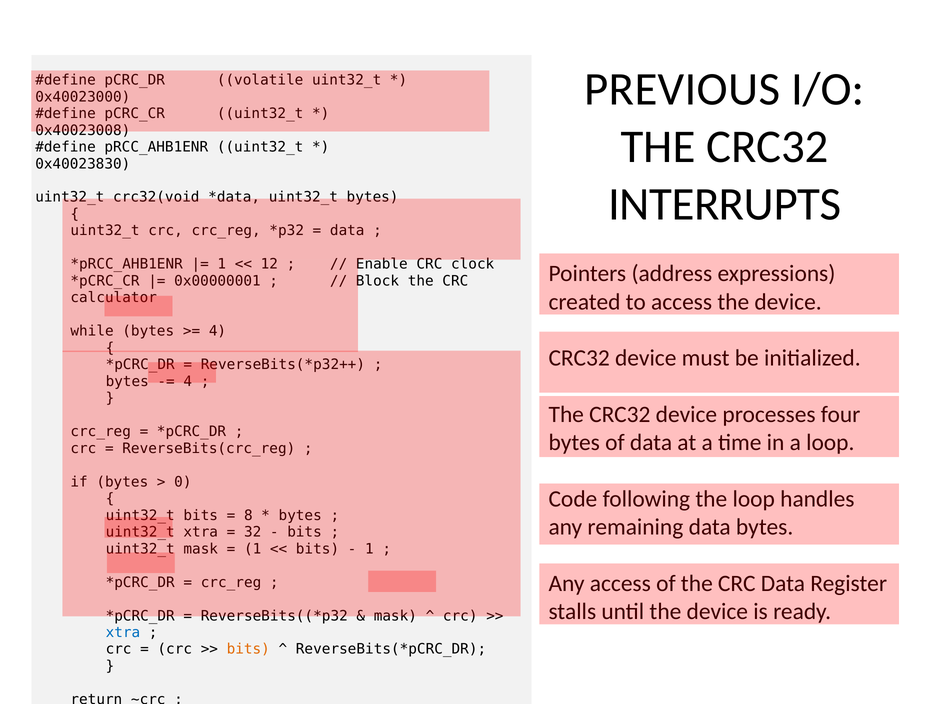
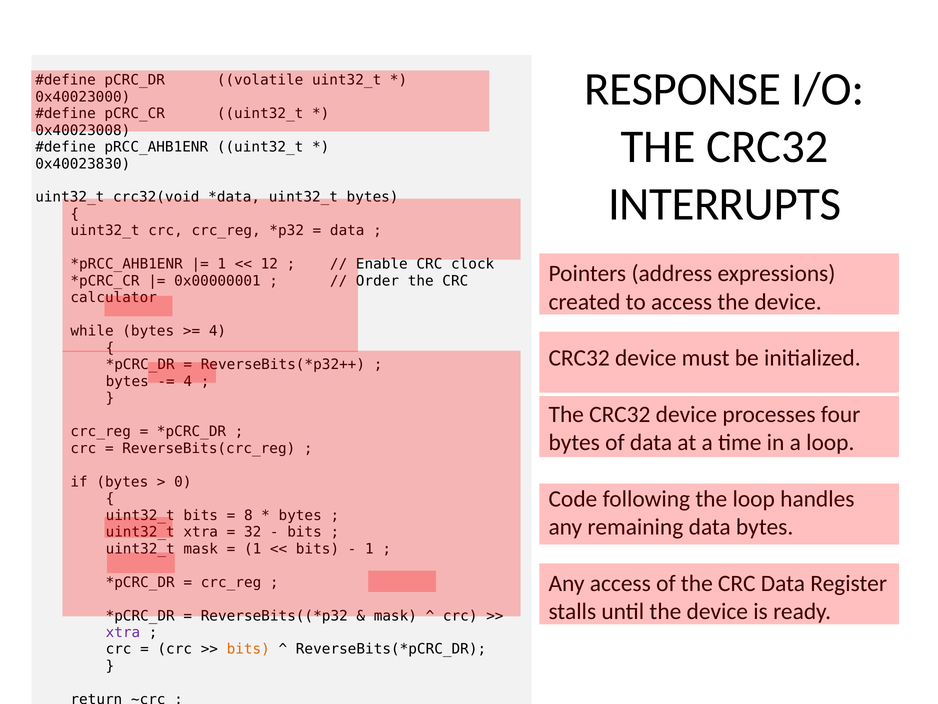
PREVIOUS: PREVIOUS -> RESPONSE (683, 89)
Block: Block -> Order (377, 281)
xtra colour: blue -> purple (123, 632)
